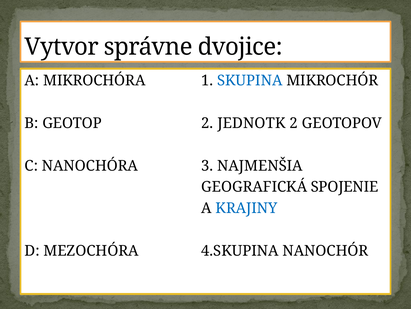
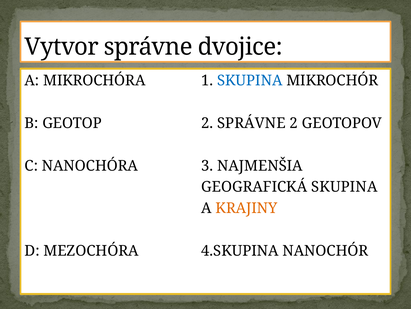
2 JEDNOTK: JEDNOTK -> SPRÁVNE (251, 123)
GEOGRAFICKÁ SPOJENIE: SPOJENIE -> SKUPINA (344, 187)
KRAJINY colour: blue -> orange (247, 208)
